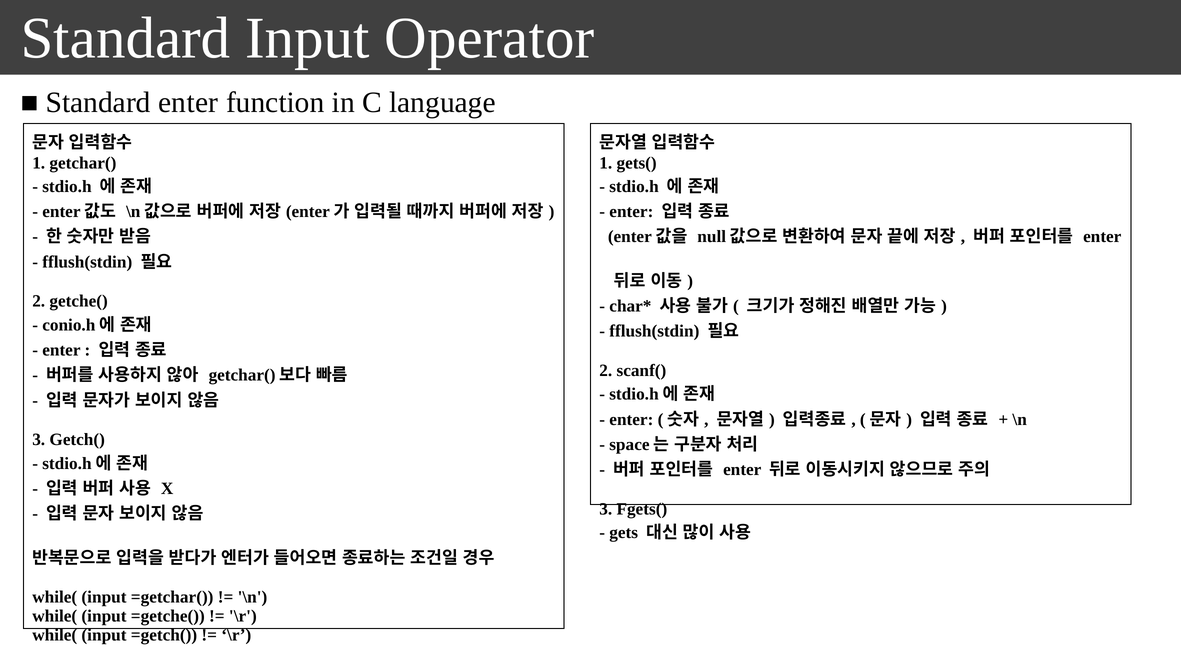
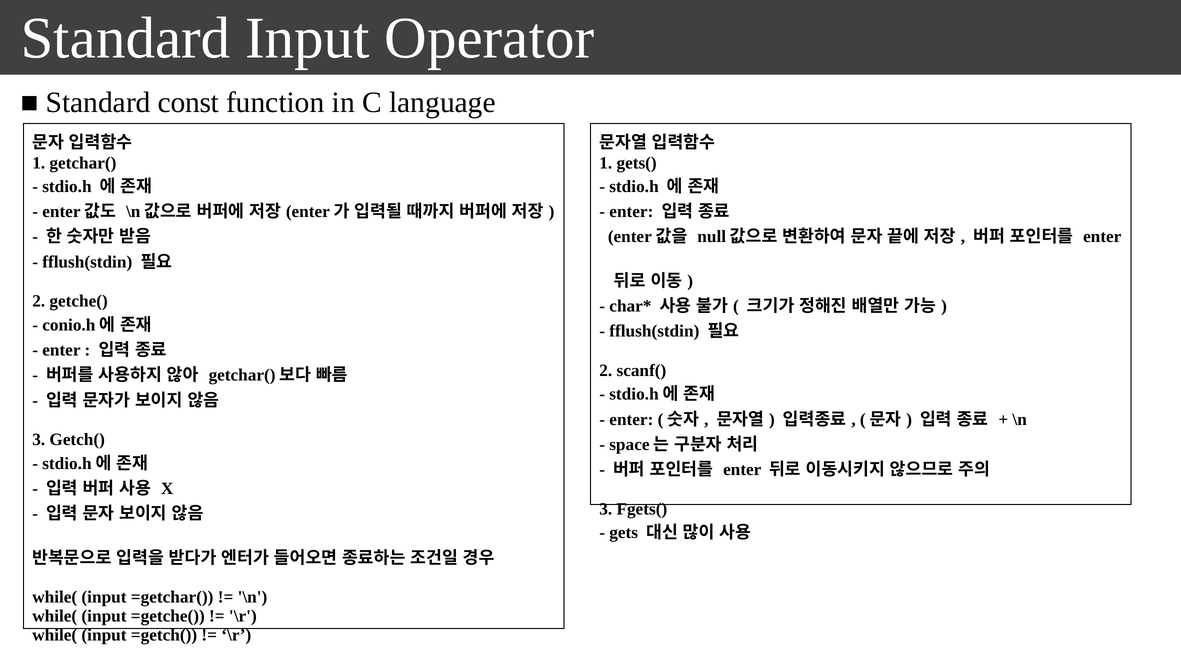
Standard enter: enter -> const (188, 102)
